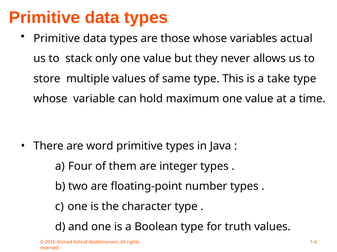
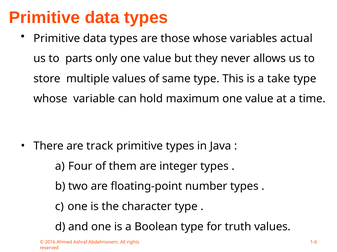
stack: stack -> parts (79, 59)
word: word -> track (100, 146)
